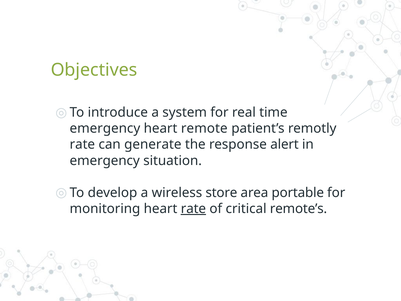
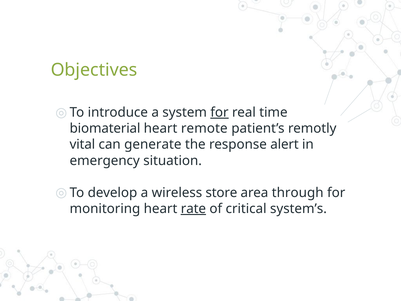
for underline: none -> present (219, 112)
emergency: emergency -> biomaterial (105, 128)
rate: rate -> vital (82, 144)
portable: portable -> through (298, 193)
remote’s: remote’s -> system’s (298, 209)
